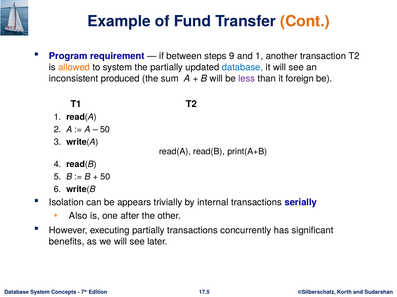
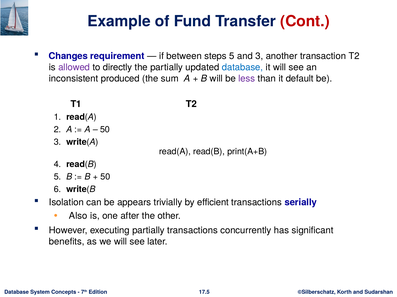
Cont colour: orange -> red (305, 21)
Program: Program -> Changes (68, 56)
steps 9: 9 -> 5 (232, 56)
and 1: 1 -> 3 (259, 56)
allowed colour: orange -> purple (74, 67)
to system: system -> directly (118, 67)
foreign: foreign -> default (300, 79)
internal: internal -> efficient (213, 203)
